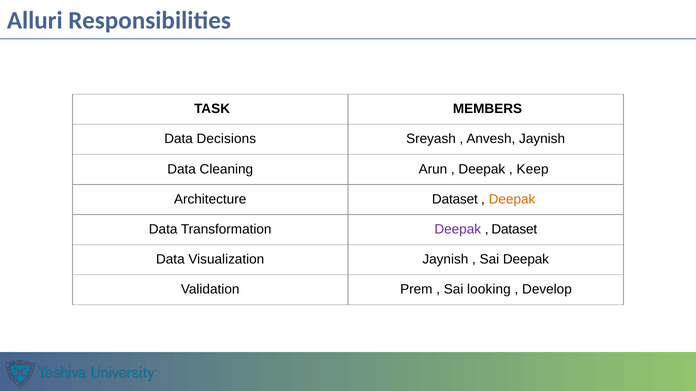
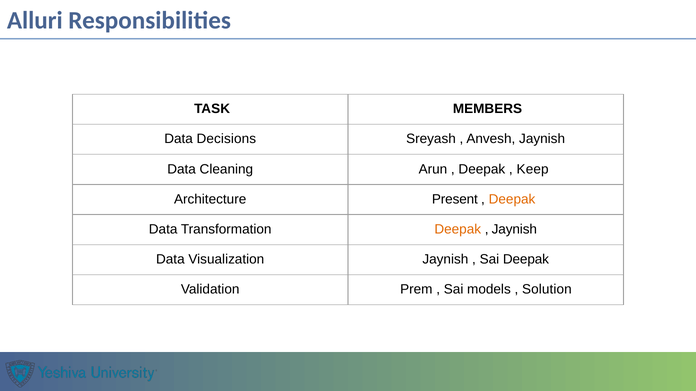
Architecture Dataset: Dataset -> Present (455, 199)
Deepak colour: purple -> orange (458, 230)
Dataset: Dataset -> Jaynish (514, 230)
looking: looking -> models (489, 290)
Develop: Develop -> Solution (547, 290)
